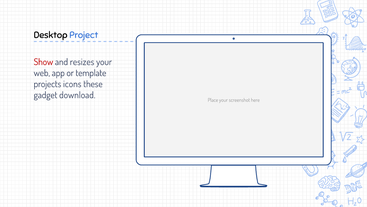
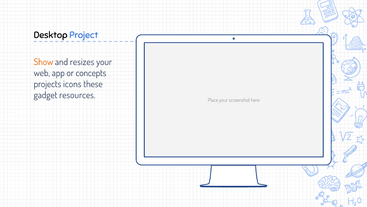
Show colour: red -> orange (43, 62)
template: template -> concepts (91, 73)
download: download -> resources (77, 95)
